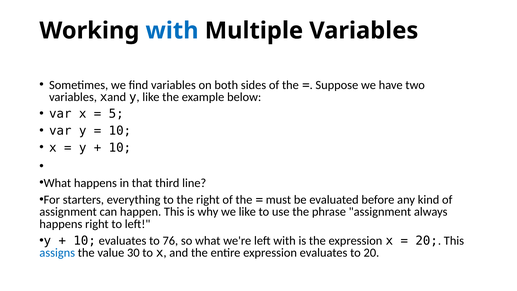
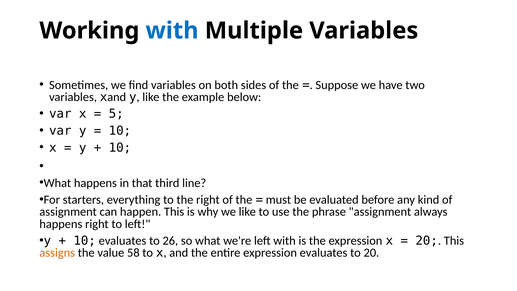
76: 76 -> 26 (170, 241)
assigns colour: blue -> orange (57, 253)
30: 30 -> 58 (133, 253)
